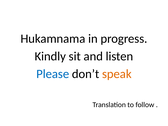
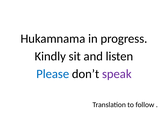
speak colour: orange -> purple (117, 74)
